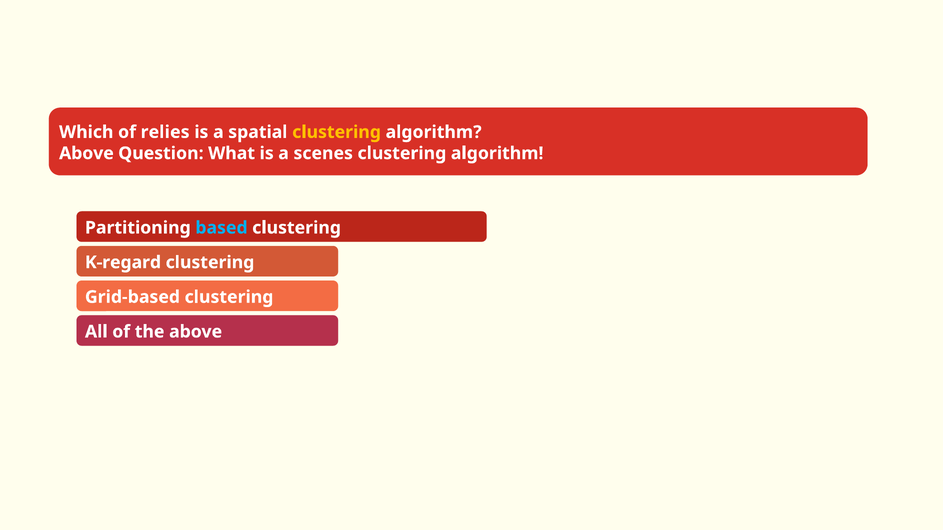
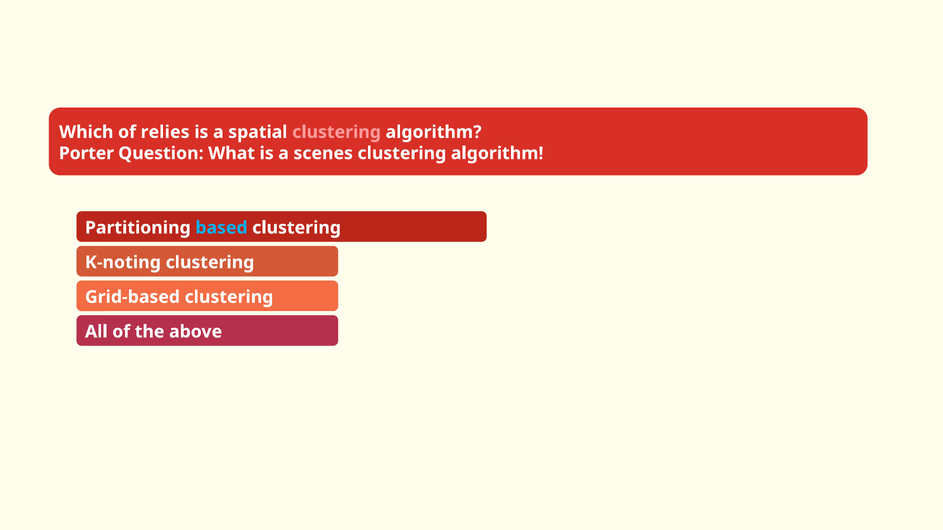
clustering colour: yellow -> pink (337, 132)
Above: Above -> Porter (86, 153)
K-regard: K-regard -> K-noting (123, 263)
